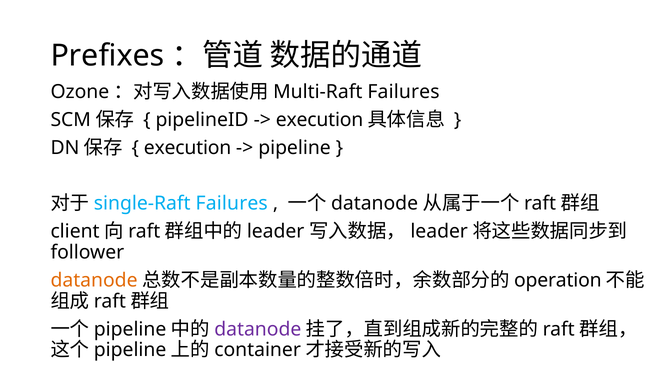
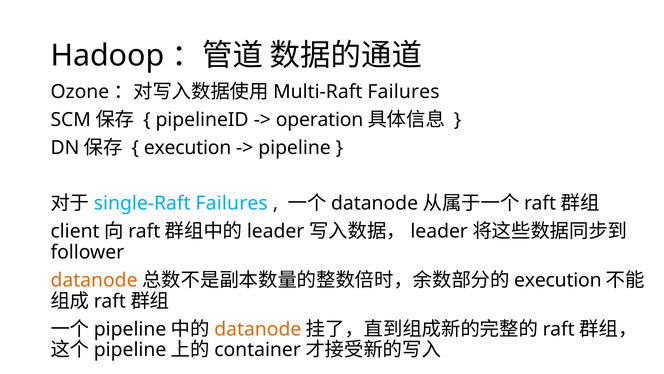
Prefixes: Prefixes -> Hadoop (107, 56)
execution: execution -> operation (320, 120)
operation: operation -> execution (558, 280)
datanode colour: purple -> orange (258, 329)
